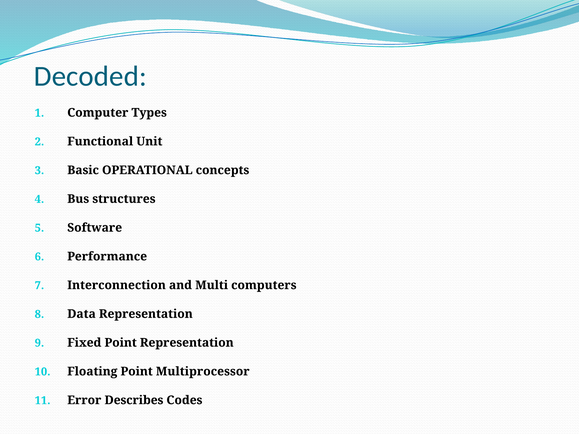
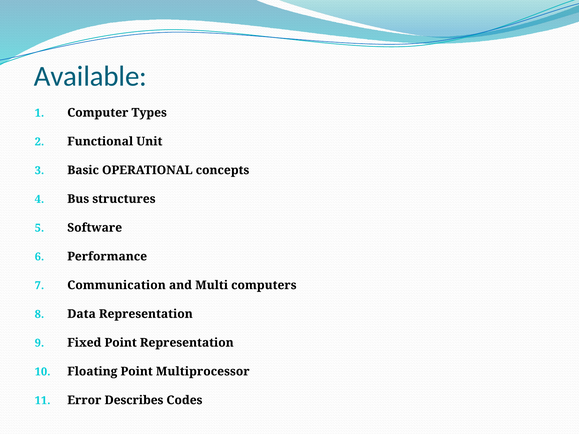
Decoded: Decoded -> Available (90, 76)
Interconnection: Interconnection -> Communication (116, 285)
